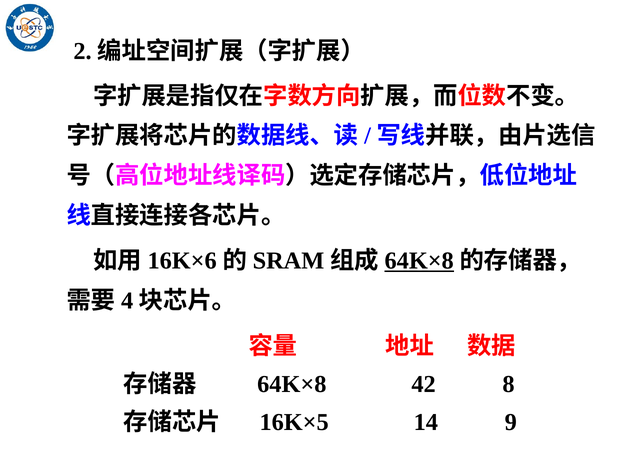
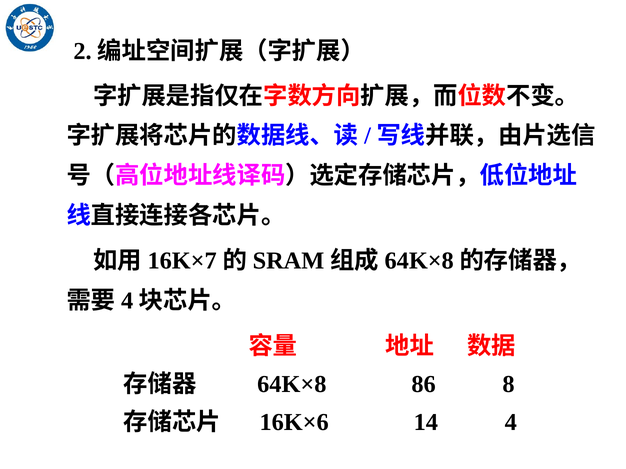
16K×6: 16K×6 -> 16K×7 (182, 261)
64K×8 underline: present -> none (419, 261)
42: 42 -> 86 (424, 385)
16K×5: 16K×5 -> 16K×6 (294, 423)
14 9: 9 -> 4 (511, 423)
